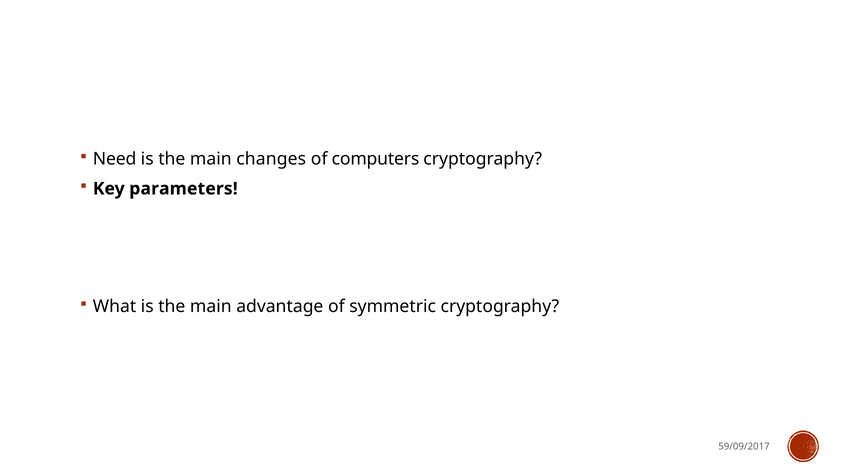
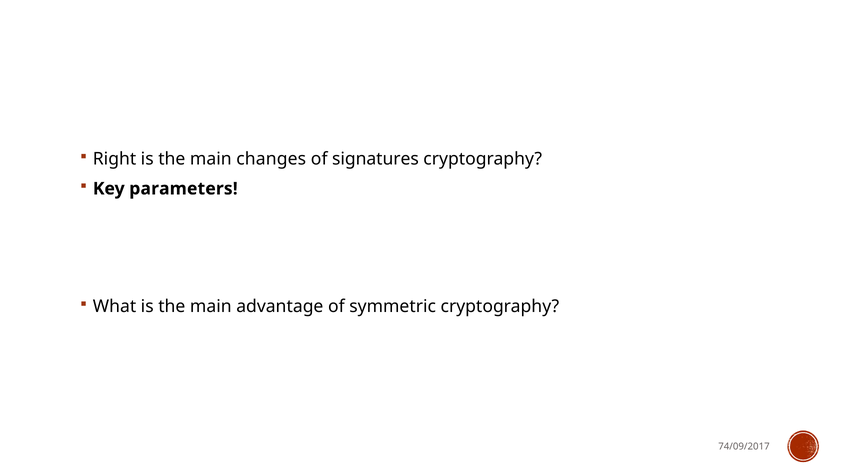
Need: Need -> Right (115, 159)
computers: computers -> signatures (375, 159)
59/09/2017: 59/09/2017 -> 74/09/2017 (744, 446)
